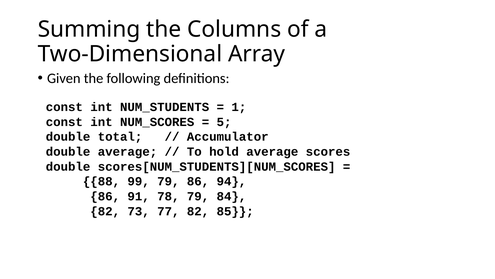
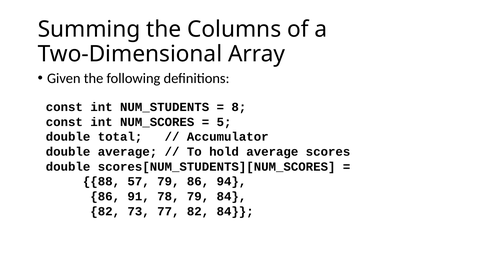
1: 1 -> 8 (239, 107)
99: 99 -> 57 (139, 181)
82 85: 85 -> 84 (235, 211)
